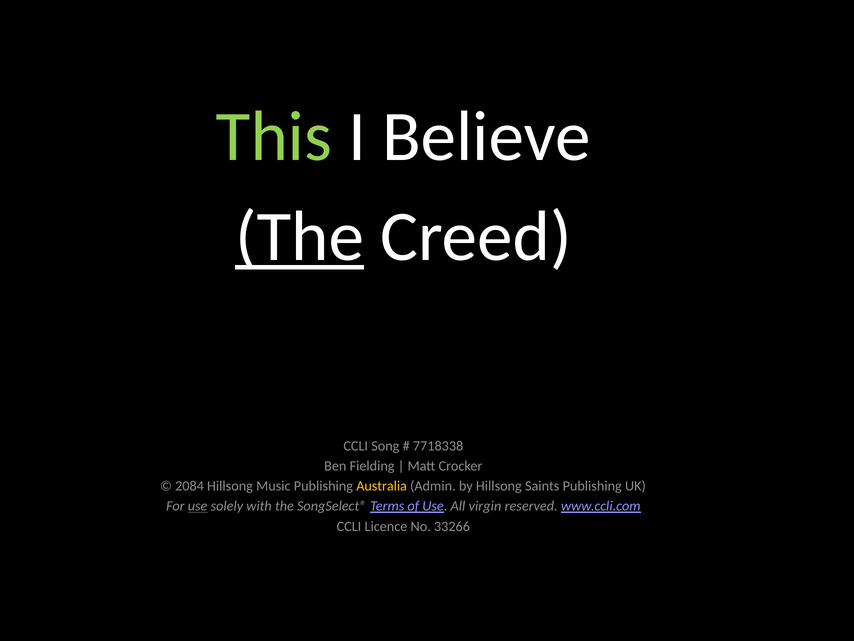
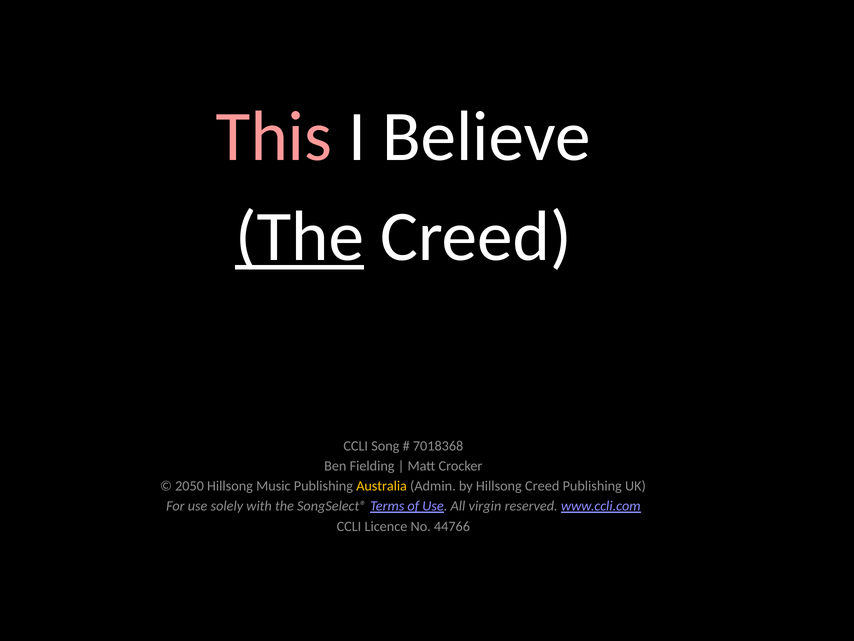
This colour: light green -> pink (274, 137)
7718338: 7718338 -> 7018368 (438, 446)
2084: 2084 -> 2050 (190, 486)
Hillsong Saints: Saints -> Creed (542, 486)
use underline: present -> none (198, 506)
33266: 33266 -> 44766 (452, 526)
